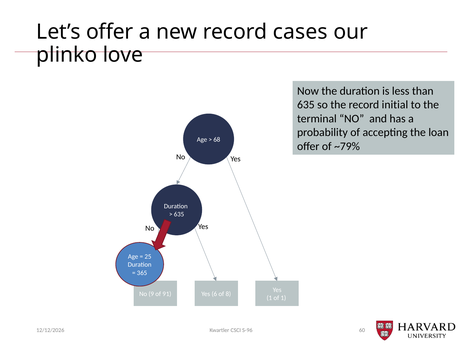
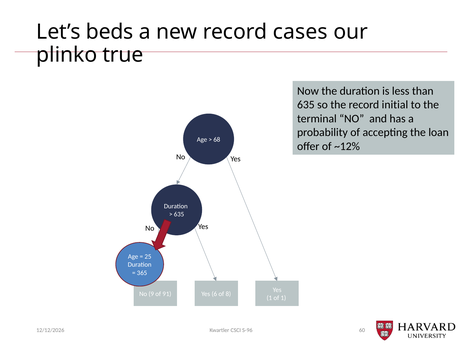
Let’s offer: offer -> beds (110, 32)
love: love -> true (123, 55)
~79%: ~79% -> ~12% (347, 147)
